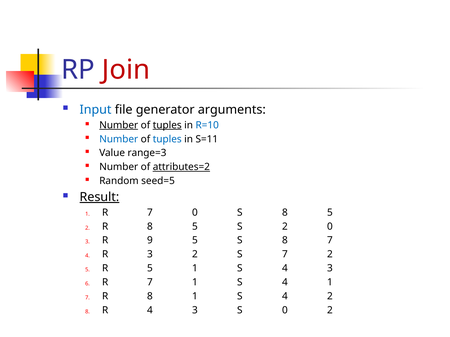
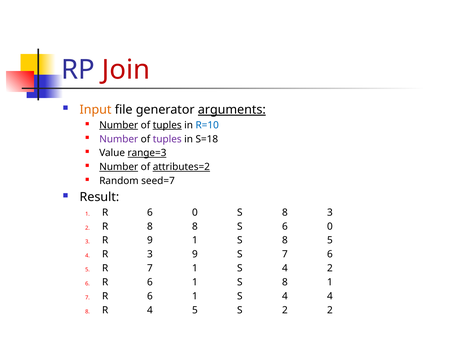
Input colour: blue -> orange (96, 110)
arguments underline: none -> present (232, 110)
Number colour: blue -> purple (119, 139)
tuples colour: blue -> purple (167, 139)
S=11: S=11 -> S=18 (207, 139)
range=3 underline: none -> present (147, 153)
Number underline: none -> present (119, 167)
seed=5: seed=5 -> seed=7 (158, 181)
Result underline: present -> none (99, 197)
1 R 7: 7 -> 6 (150, 213)
S 8 5: 5 -> 3 (330, 213)
R 8 5: 5 -> 8 (195, 227)
S 2: 2 -> 6 (285, 227)
9 5: 5 -> 1 (195, 241)
8 7: 7 -> 5 (330, 241)
3 2: 2 -> 9 (195, 255)
7 2: 2 -> 6 (330, 255)
R 5: 5 -> 7 (150, 269)
S 4 3: 3 -> 2 (330, 269)
7: 7 -> 6 (150, 283)
4: 4 -> 8 (285, 283)
7 R 8: 8 -> 6 (150, 297)
4 2: 2 -> 4 (330, 297)
R 4 3: 3 -> 5 (195, 311)
S 0: 0 -> 2 (285, 311)
